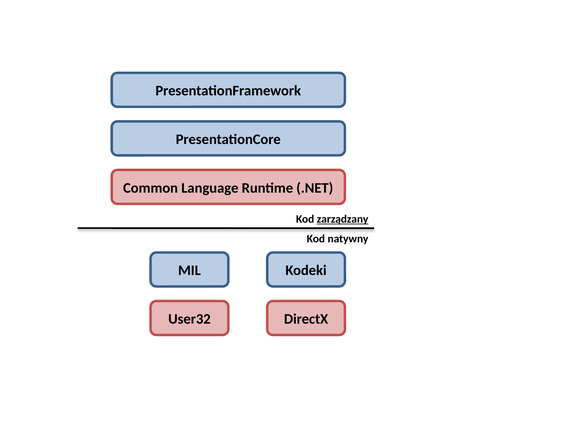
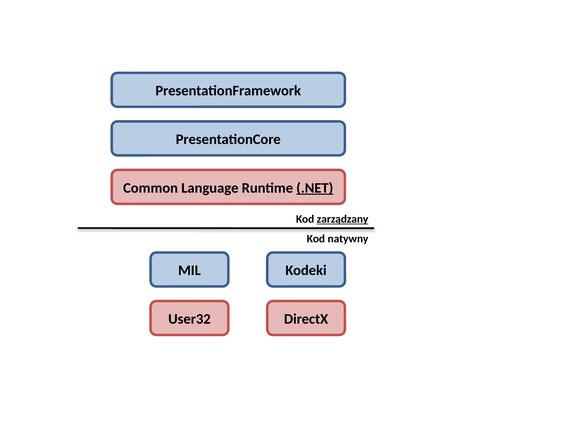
.NET underline: none -> present (315, 188)
